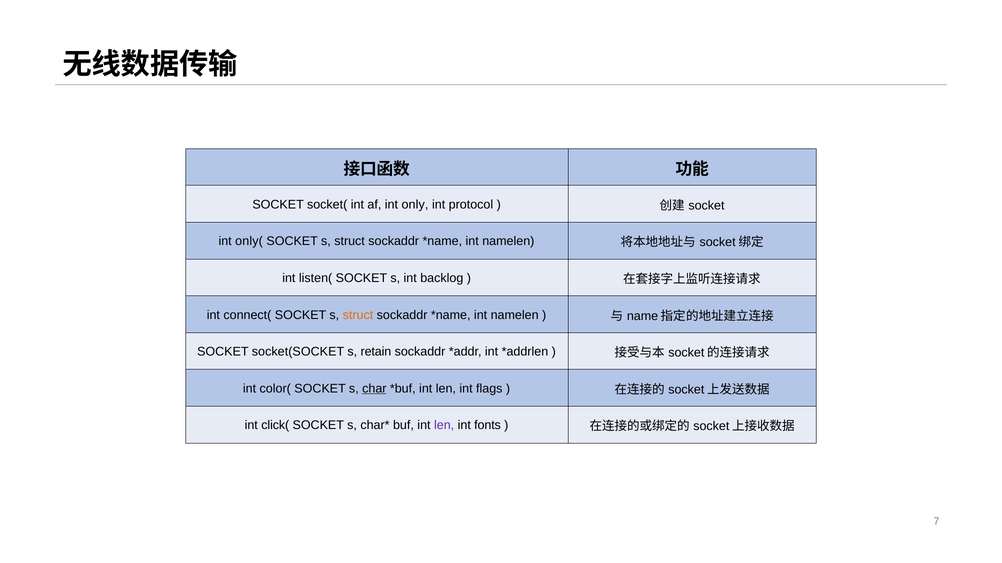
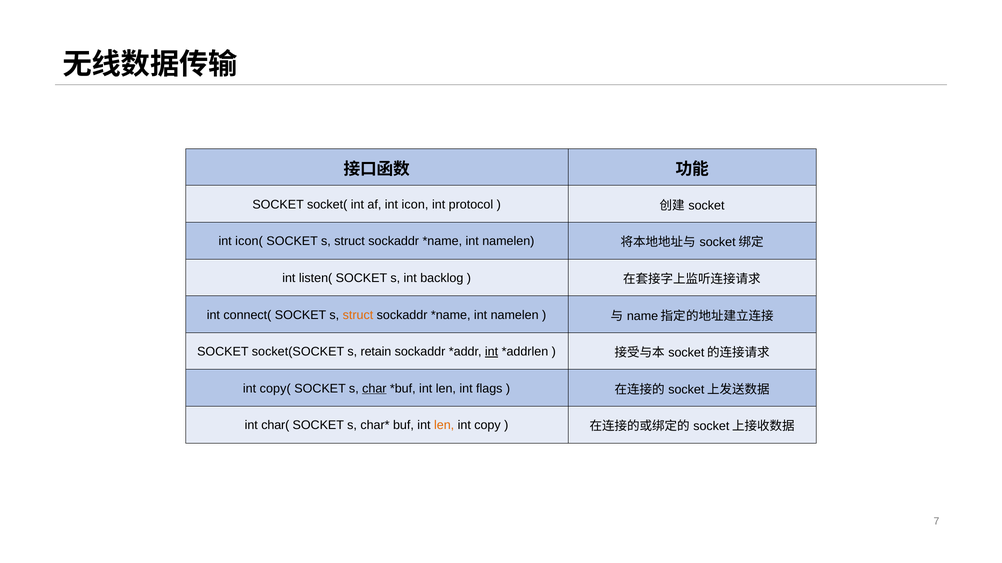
only: only -> icon (415, 205)
only(: only( -> icon( (249, 242)
int underline: none -> present (492, 352)
color(: color( -> copy( (275, 389)
click(: click( -> char( (275, 426)
len colour: purple -> orange (444, 426)
fonts: fonts -> copy (487, 426)
